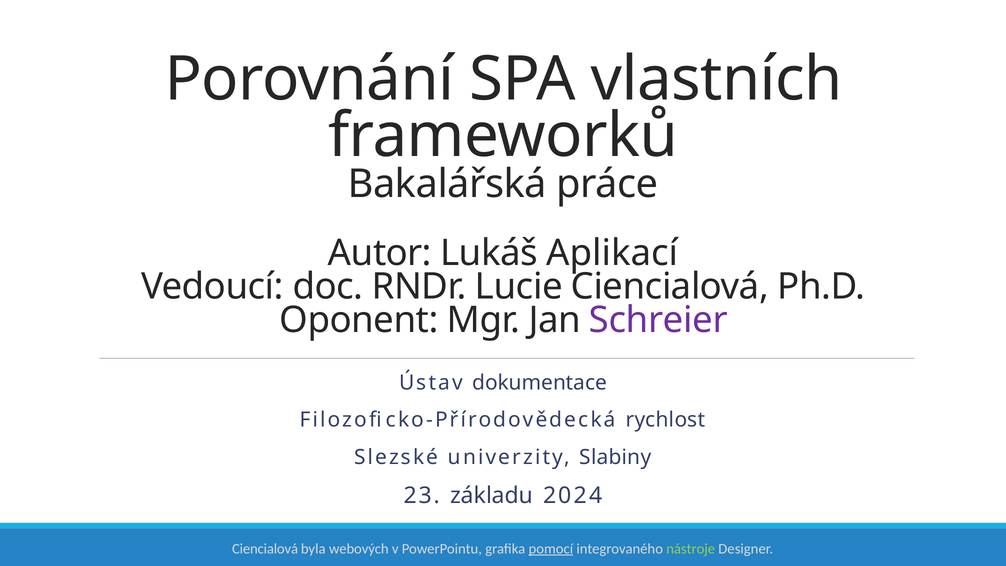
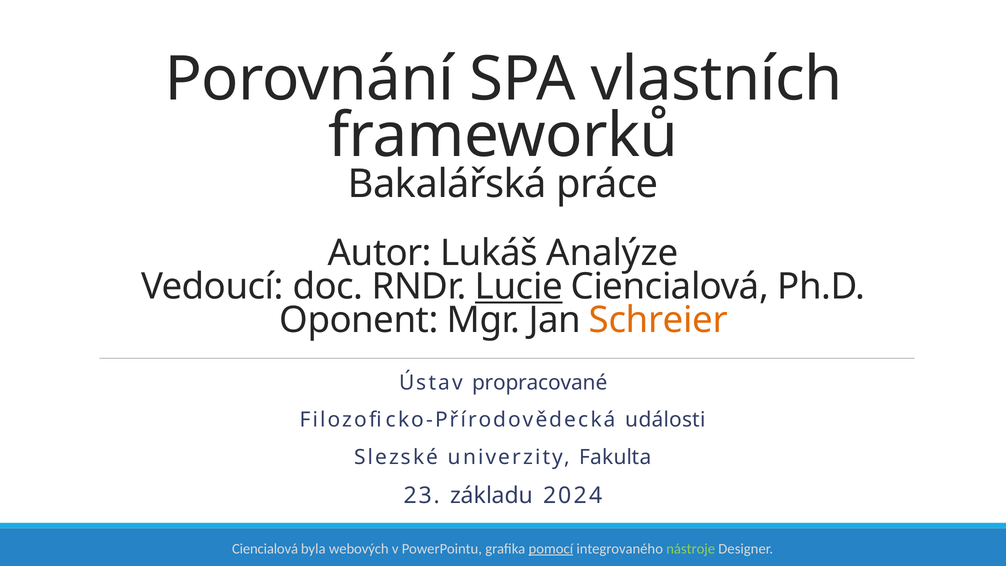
Aplikací: Aplikací -> Analýze (612, 253)
Lucie underline: none -> present (519, 287)
Schreier colour: purple -> orange (658, 320)
dokumentace: dokumentace -> propracované (540, 383)
rychlost: rychlost -> události (665, 420)
Slabiny: Slabiny -> Fakulta (615, 457)
